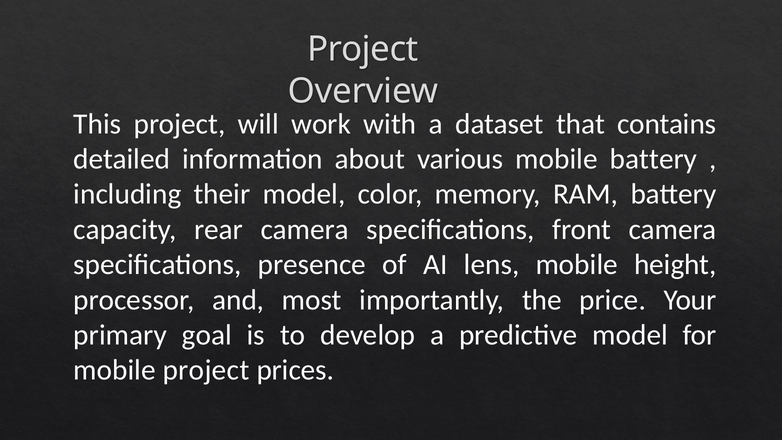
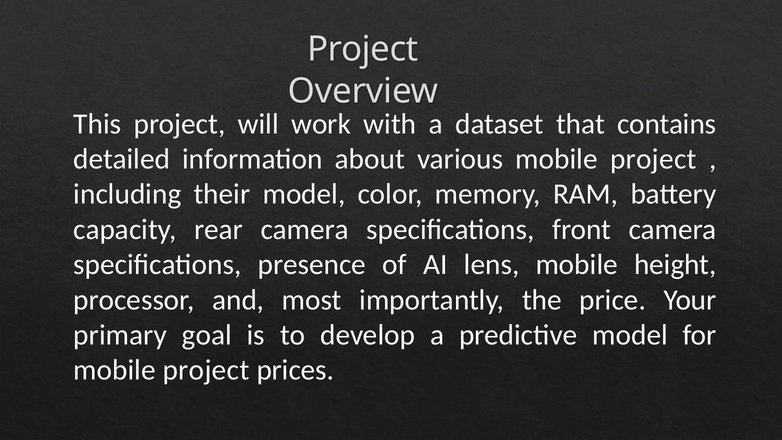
various mobile battery: battery -> project (653, 159)
